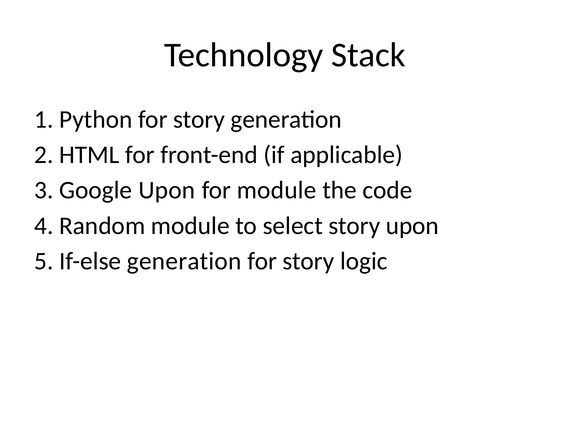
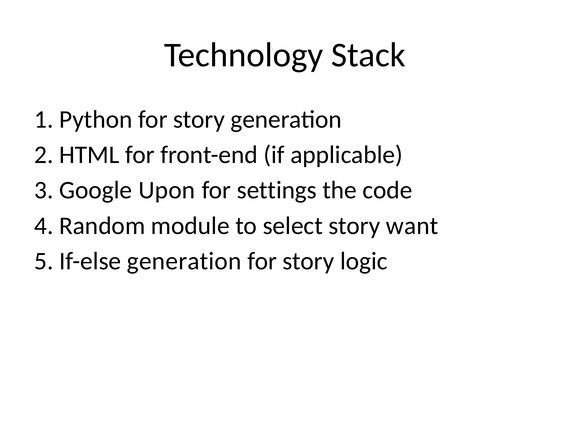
for module: module -> settings (277, 191)
story upon: upon -> want (412, 226)
